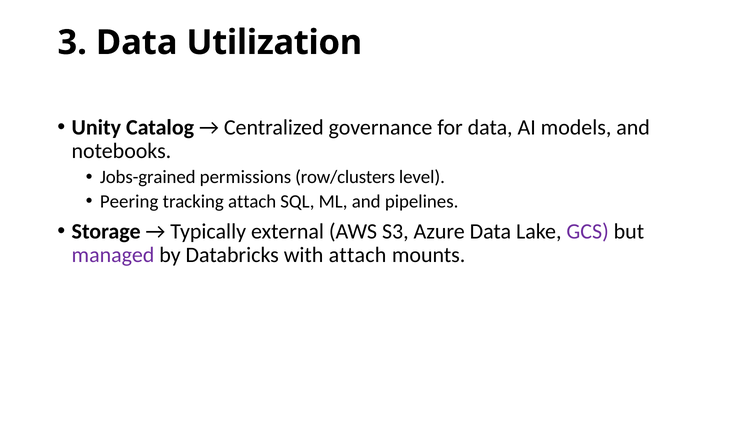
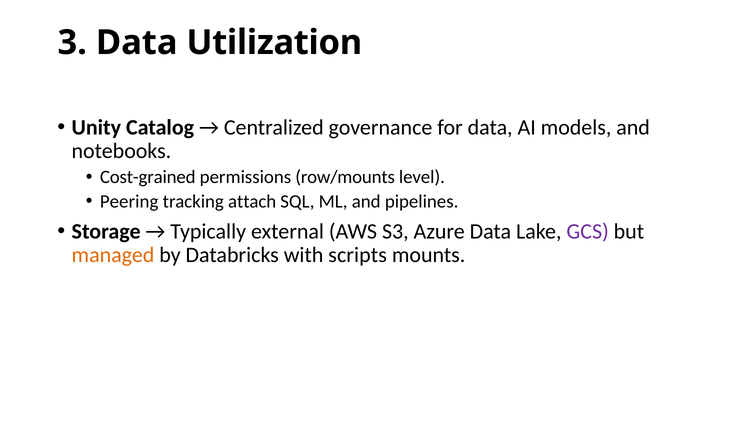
Jobs-grained: Jobs-grained -> Cost-grained (148, 177)
row/clusters: row/clusters -> row/mounts (345, 177)
managed colour: purple -> orange (113, 255)
with attach: attach -> scripts (358, 255)
